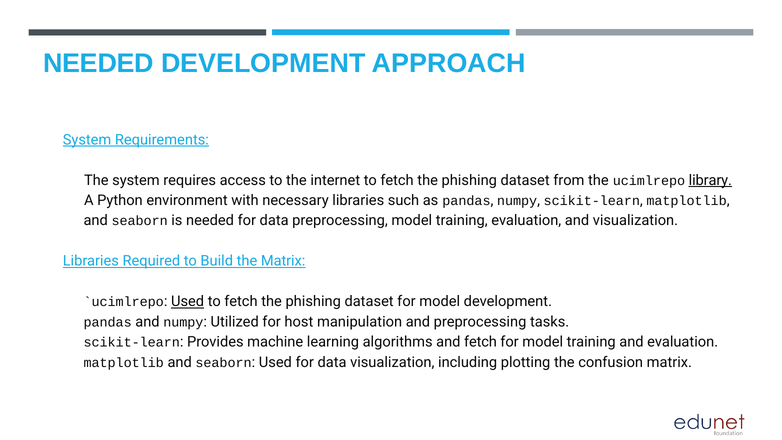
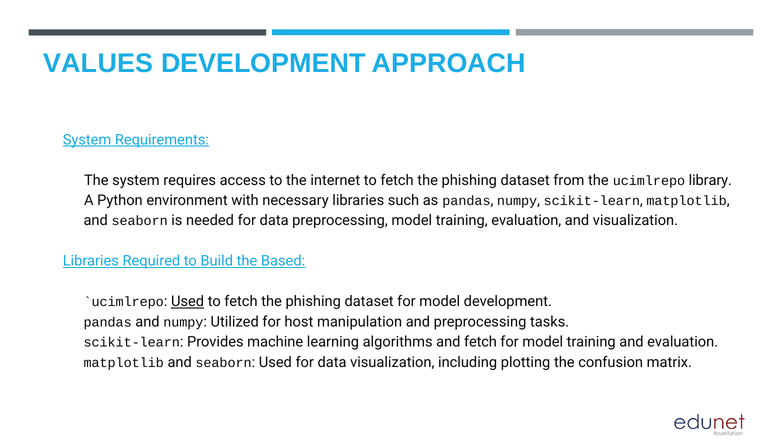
NEEDED: NEEDED -> VALUES (98, 63)
library underline: present -> none (710, 180)
the Matrix: Matrix -> Based (283, 261)
